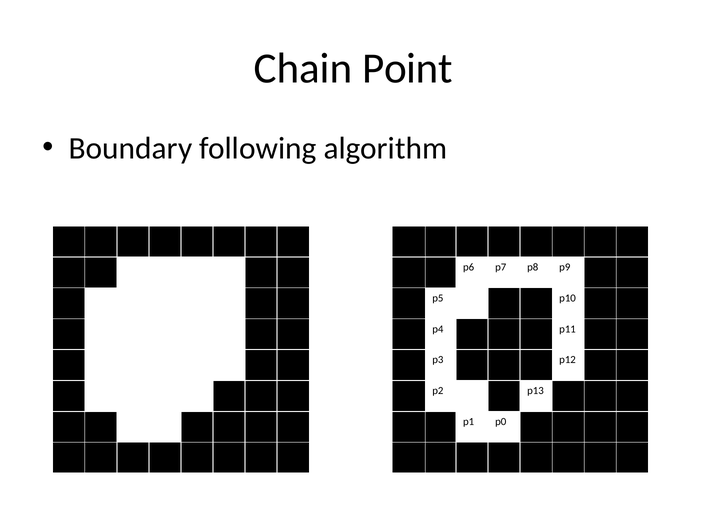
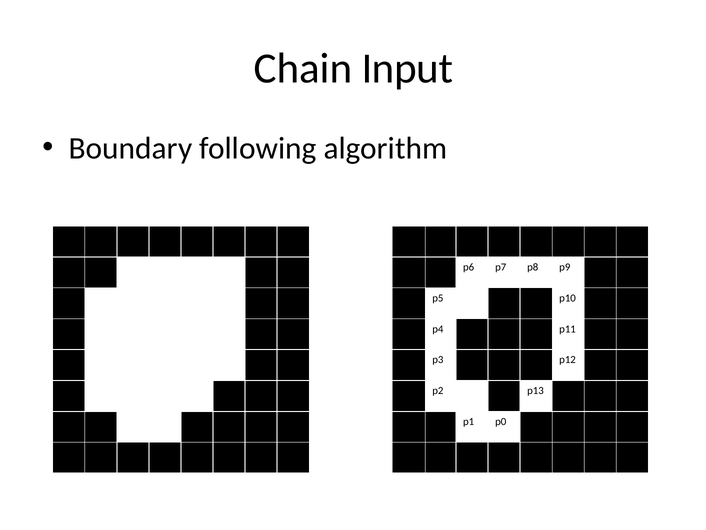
Point: Point -> Input (407, 68)
